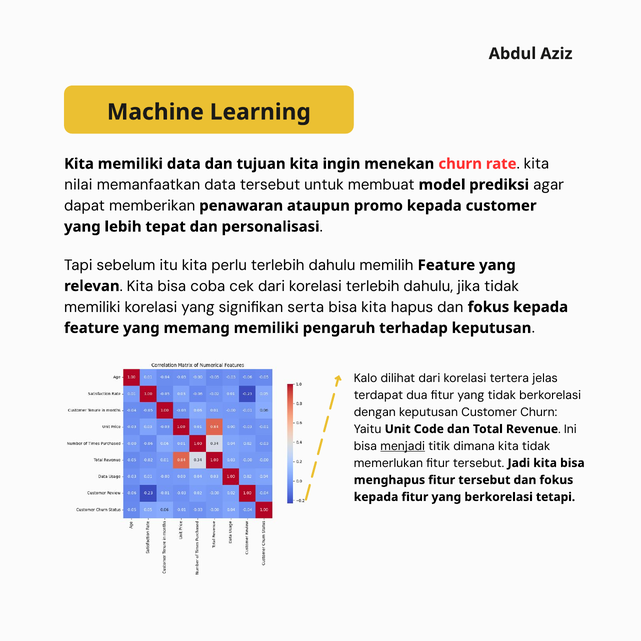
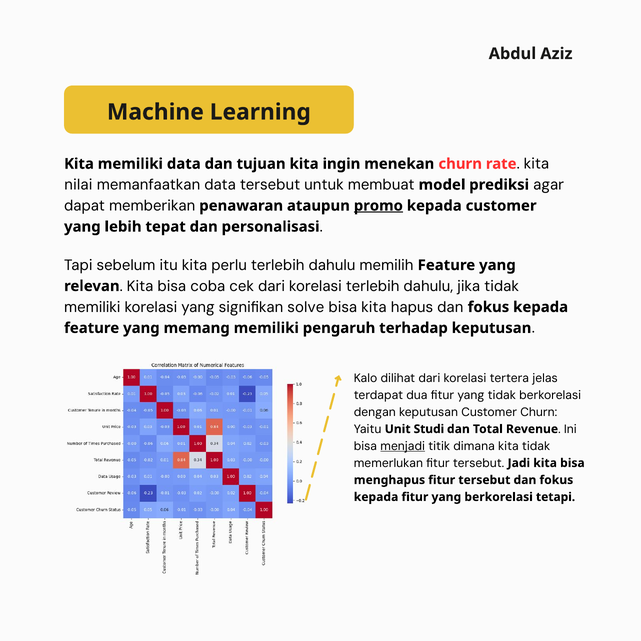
promo underline: none -> present (378, 206)
serta: serta -> solve (306, 307)
Code: Code -> Studi (429, 429)
